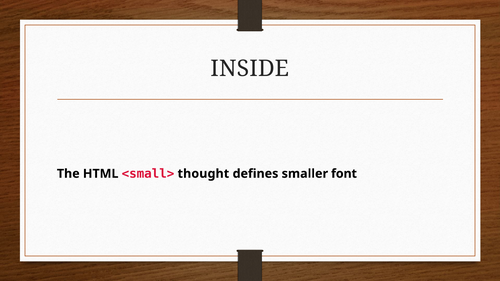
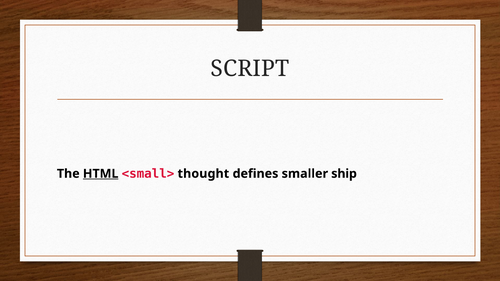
INSIDE: INSIDE -> SCRIPT (250, 69)
HTML underline: none -> present (101, 174)
font: font -> ship (344, 174)
